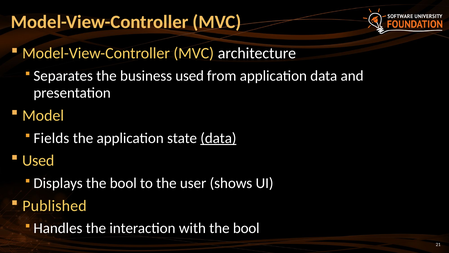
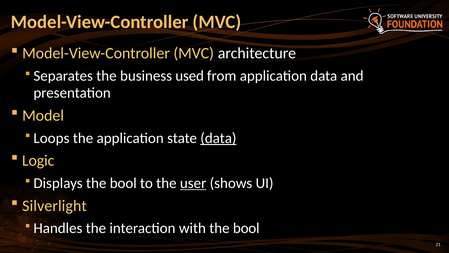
Fields: Fields -> Loops (51, 138)
Used: Used -> Logic (38, 160)
user underline: none -> present (193, 183)
Published: Published -> Silverlight (55, 206)
